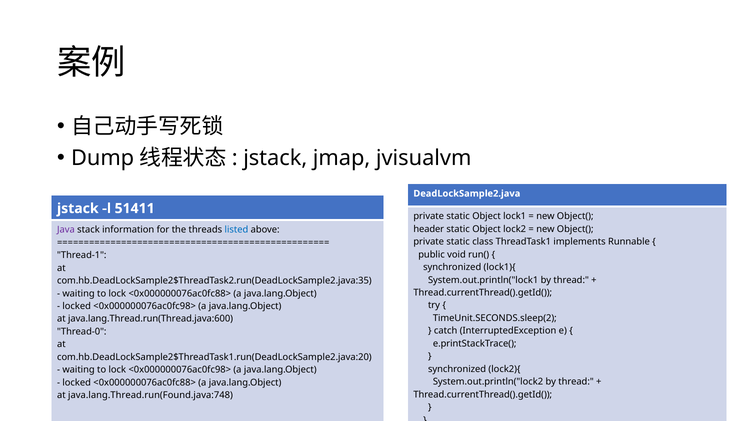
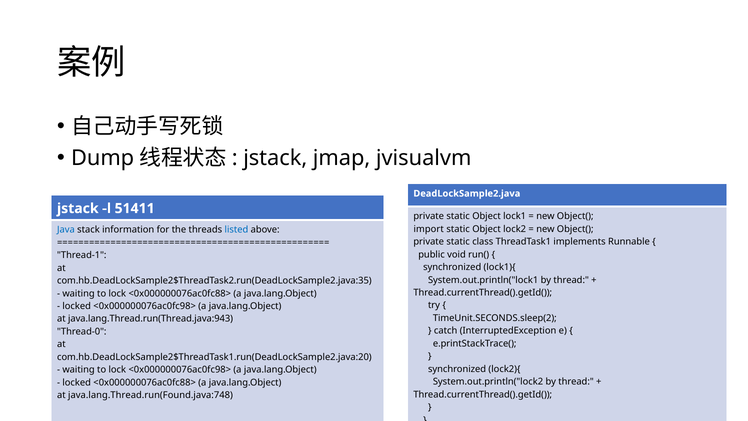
header: header -> import (429, 229)
Java colour: purple -> blue (66, 230)
java.lang.Thread.run(Thread.java:600: java.lang.Thread.run(Thread.java:600 -> java.lang.Thread.run(Thread.java:943 (151, 319)
